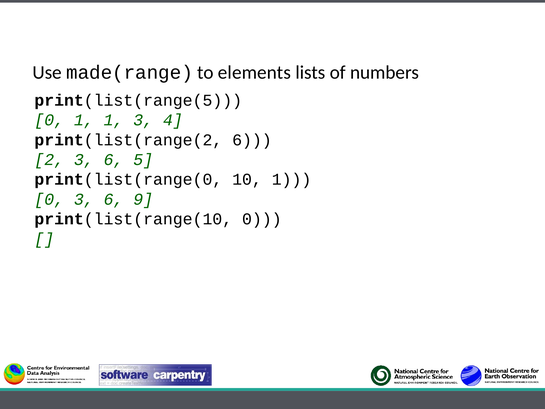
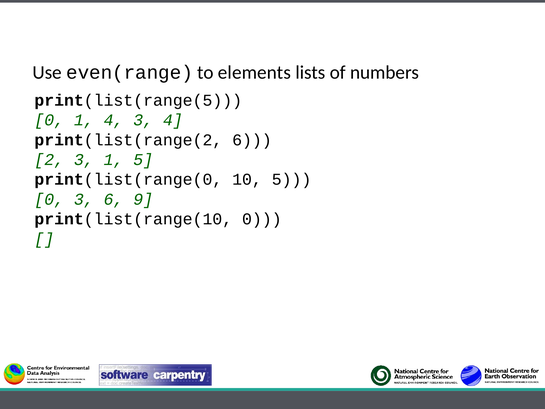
made(range: made(range -> even(range (130, 72)
1 1: 1 -> 4 (114, 120)
2 3 6: 6 -> 1 (114, 160)
10 1: 1 -> 5 (292, 179)
